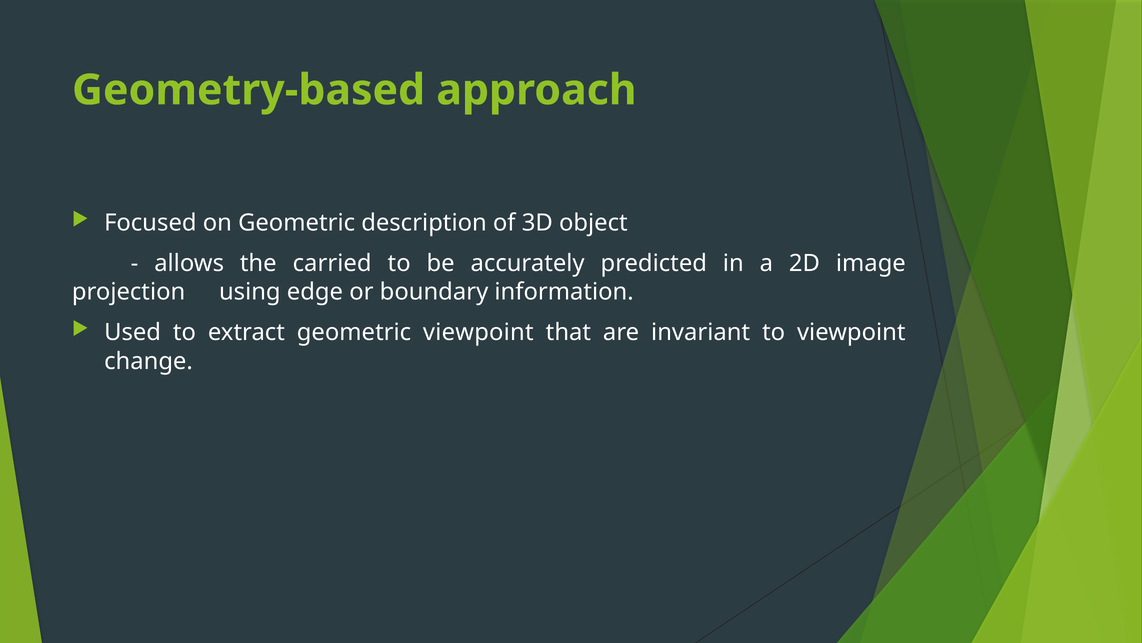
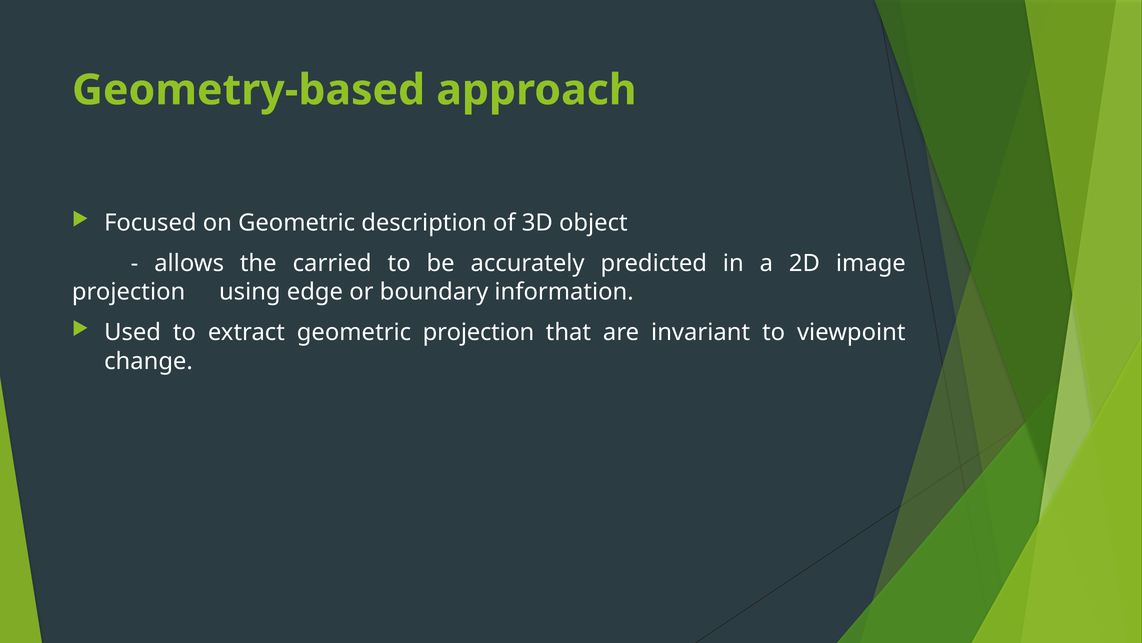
geometric viewpoint: viewpoint -> projection (479, 332)
